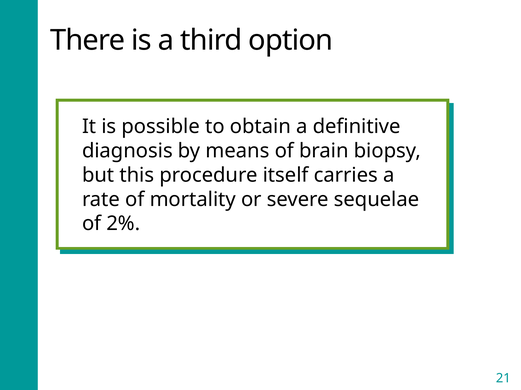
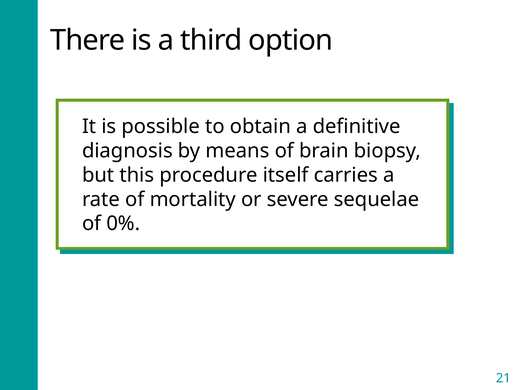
2%: 2% -> 0% (123, 224)
